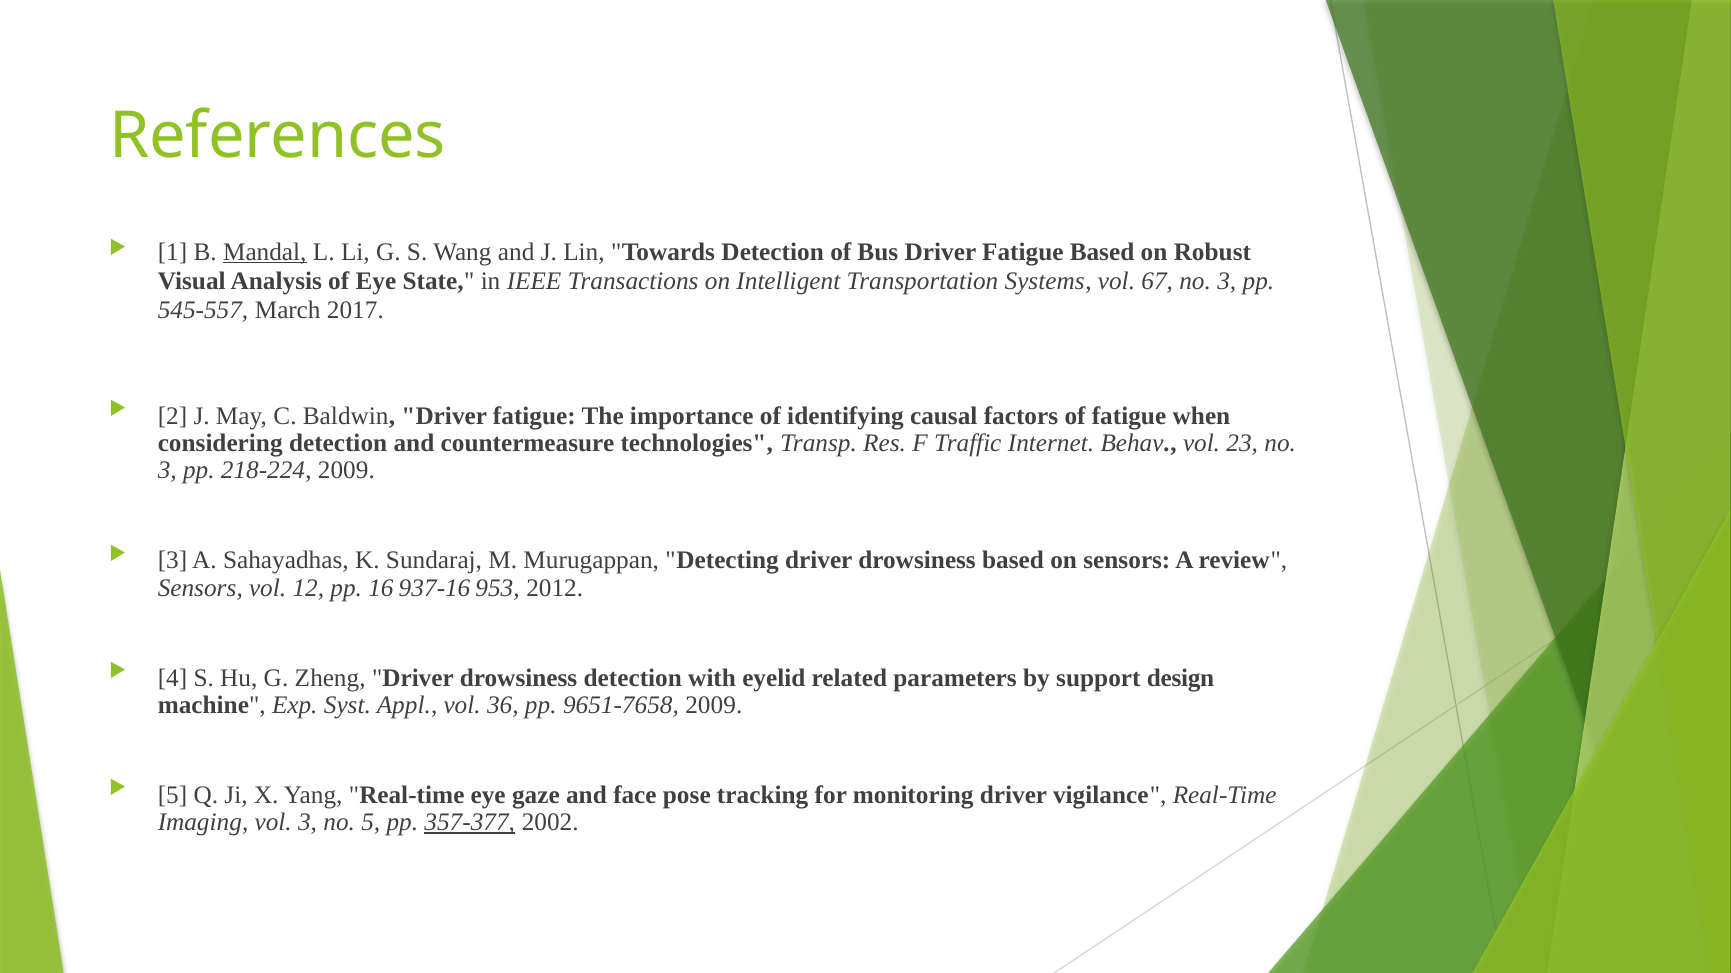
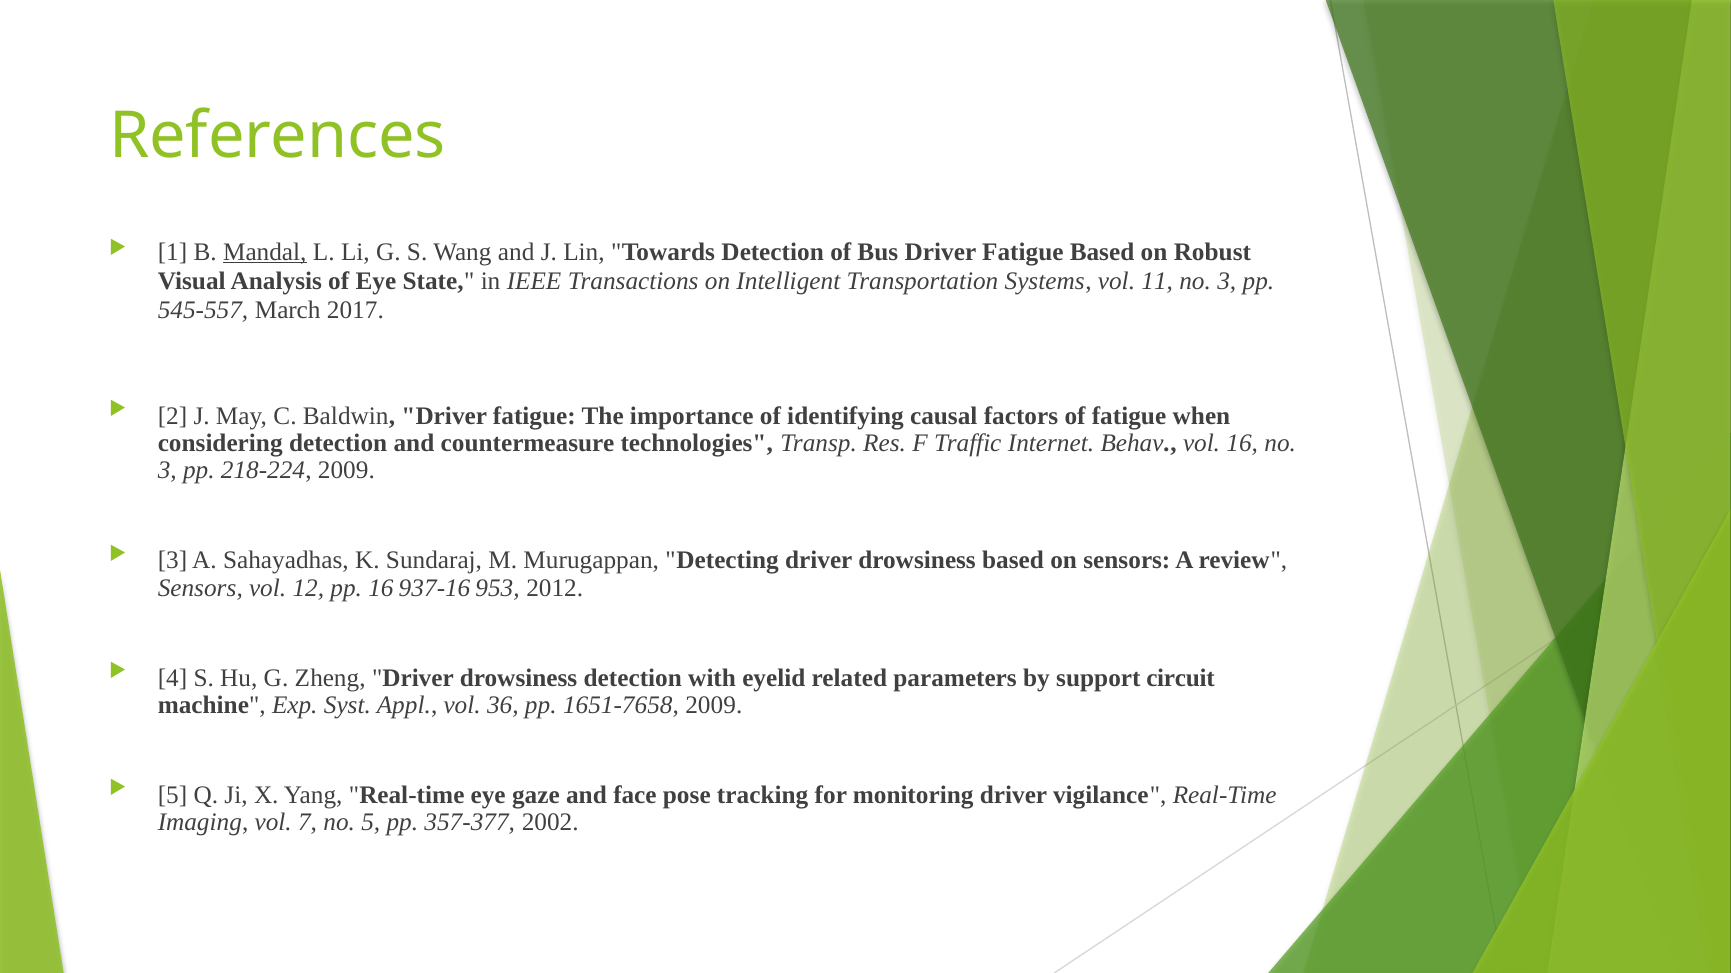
67: 67 -> 11 (1157, 281)
vol 23: 23 -> 16 (1242, 444)
design: design -> circuit (1181, 678)
9651-7658: 9651-7658 -> 1651-7658 (621, 705)
vol 3: 3 -> 7 (308, 823)
357-377 underline: present -> none (470, 823)
